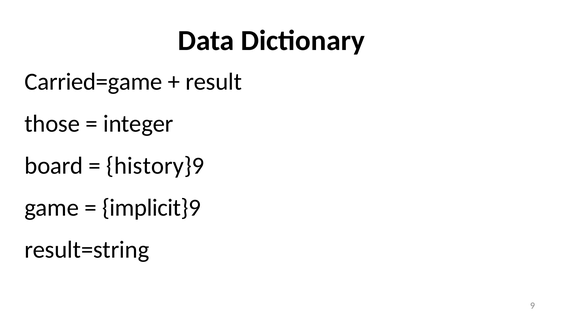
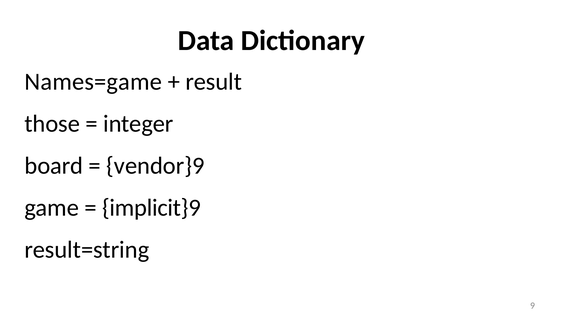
Carried=game: Carried=game -> Names=game (93, 82)
history}9: history}9 -> vendor}9 (155, 166)
